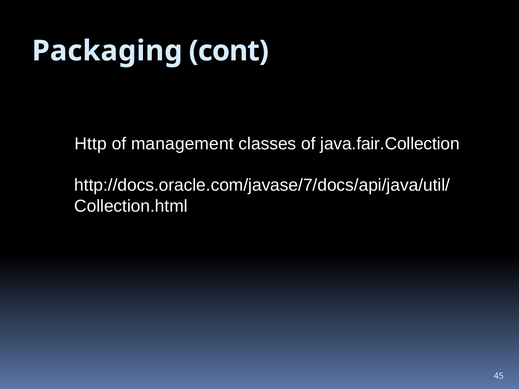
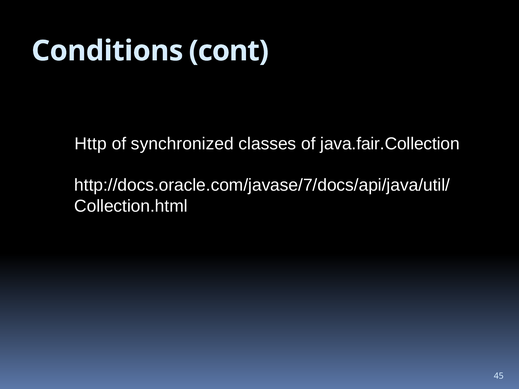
Packaging: Packaging -> Conditions (107, 51)
management: management -> synchronized (182, 144)
